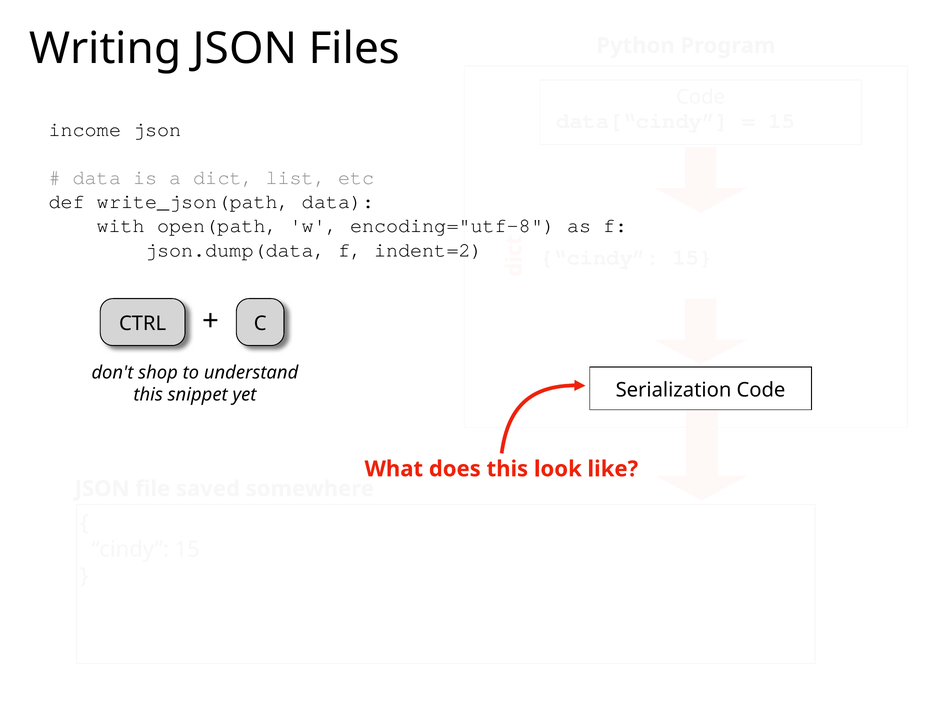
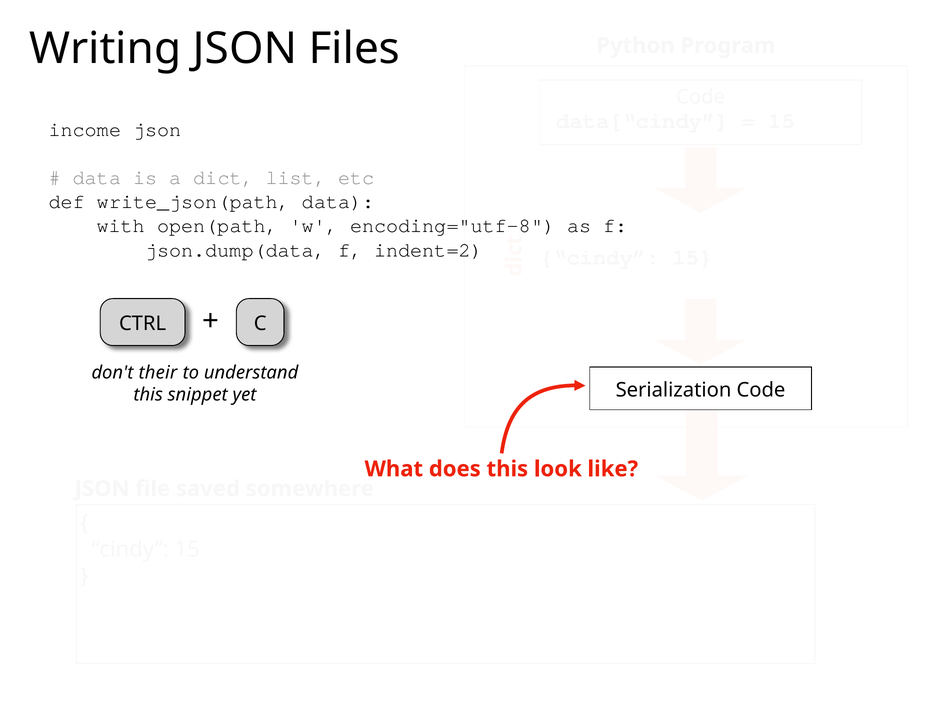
shop: shop -> their (158, 373)
